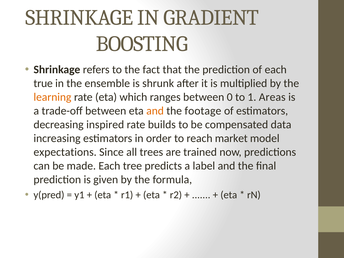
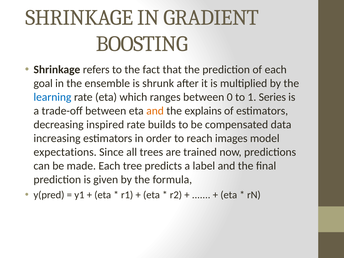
true: true -> goal (43, 83)
learning colour: orange -> blue (52, 97)
Areas: Areas -> Series (272, 97)
footage: footage -> explains (203, 111)
market: market -> images (231, 138)
